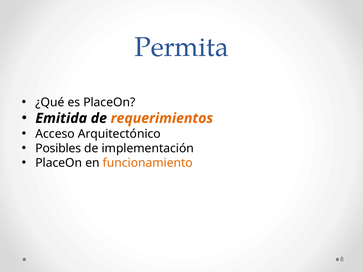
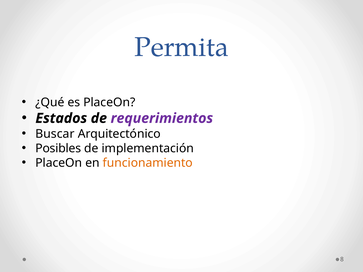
Emitida: Emitida -> Estados (61, 118)
requerimientos colour: orange -> purple (162, 118)
Acceso: Acceso -> Buscar (55, 134)
